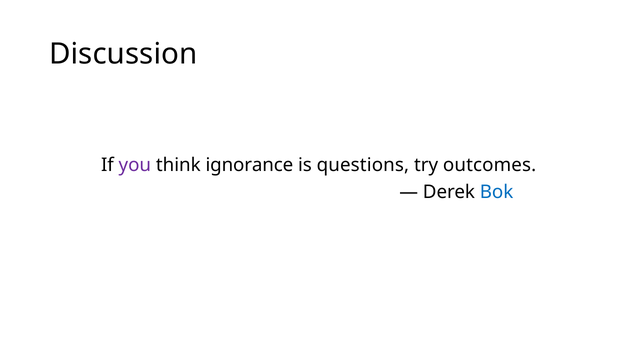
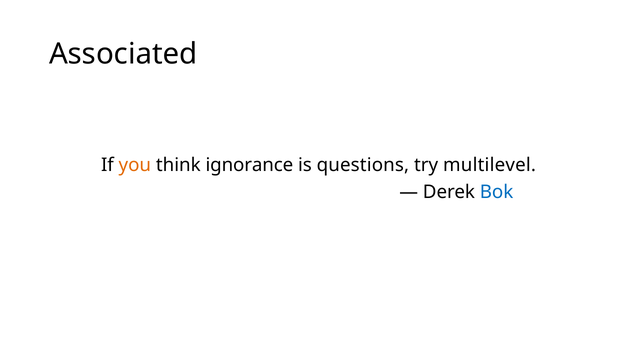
Discussion: Discussion -> Associated (123, 54)
you colour: purple -> orange (135, 165)
outcomes: outcomes -> multilevel (490, 165)
